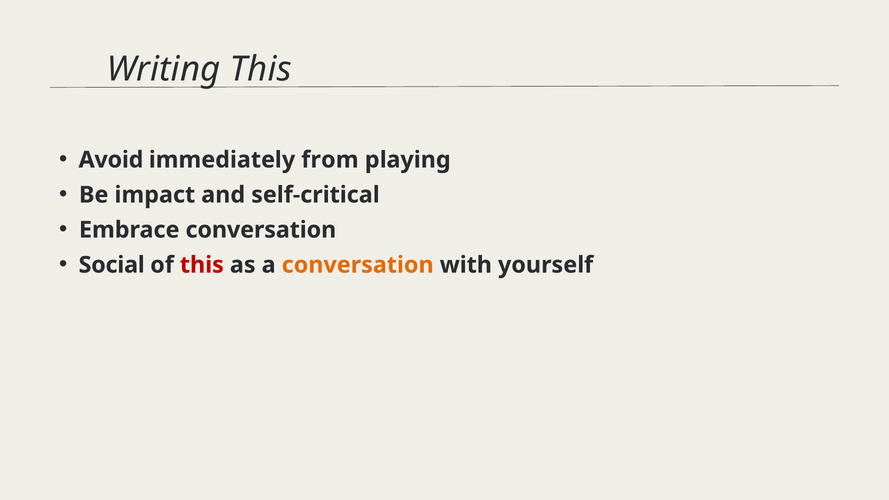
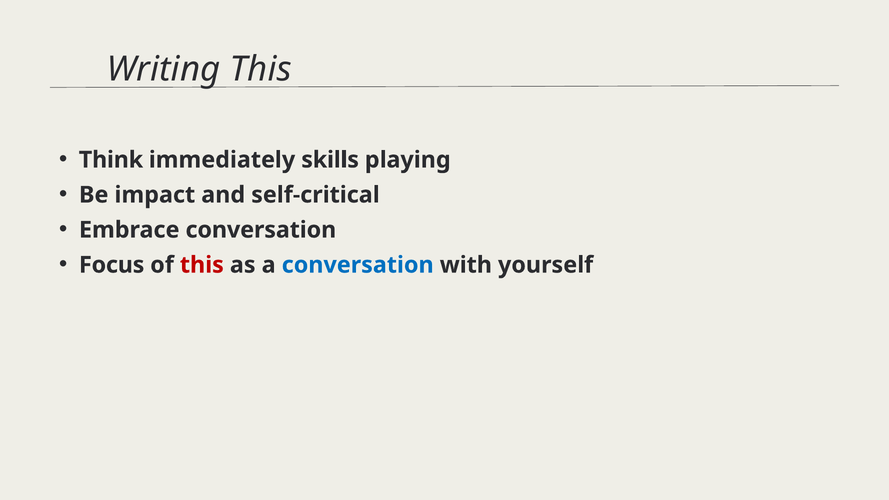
Avoid: Avoid -> Think (111, 160)
from: from -> skills (330, 160)
Social: Social -> Focus (112, 265)
conversation colour: orange -> blue (358, 265)
